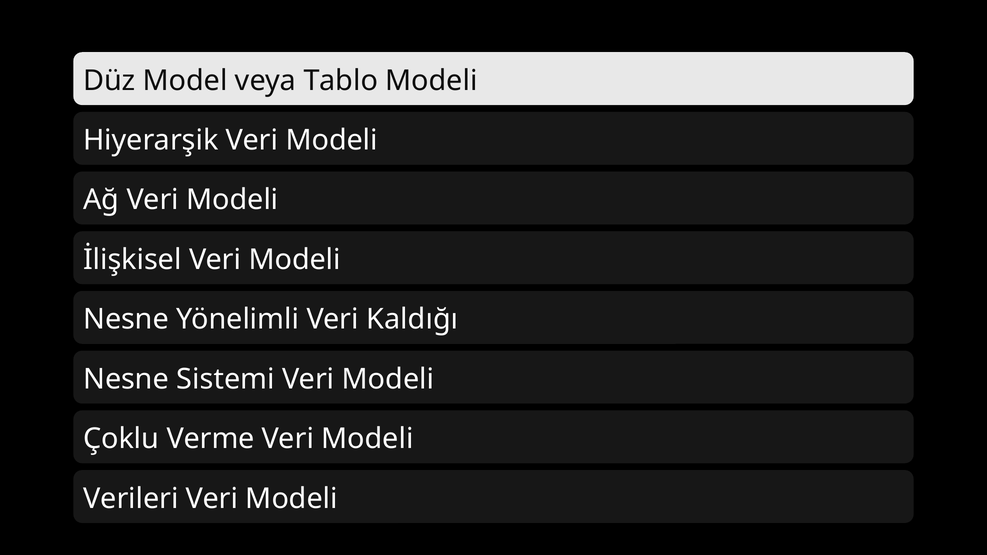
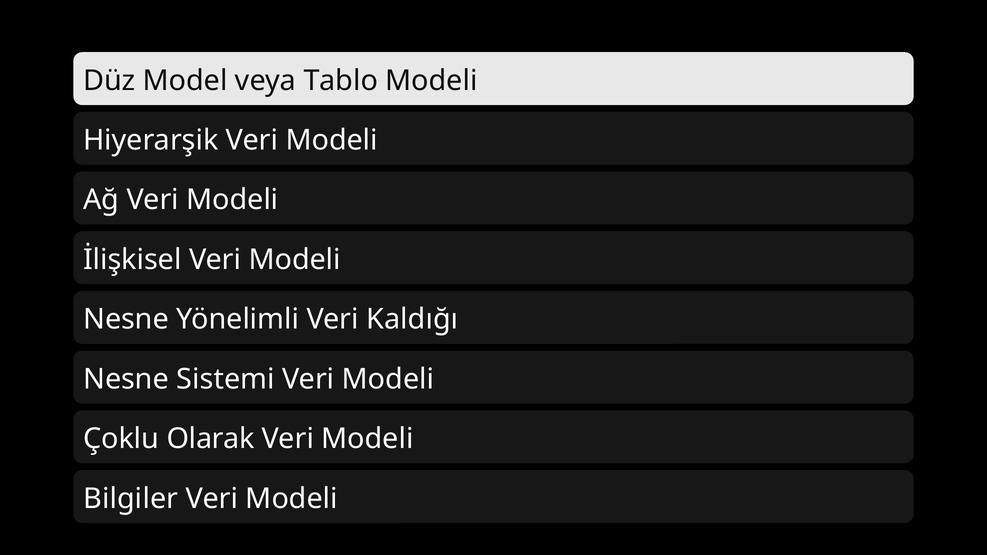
Verme: Verme -> Olarak (211, 439)
Verileri: Verileri -> Bilgiler (131, 499)
